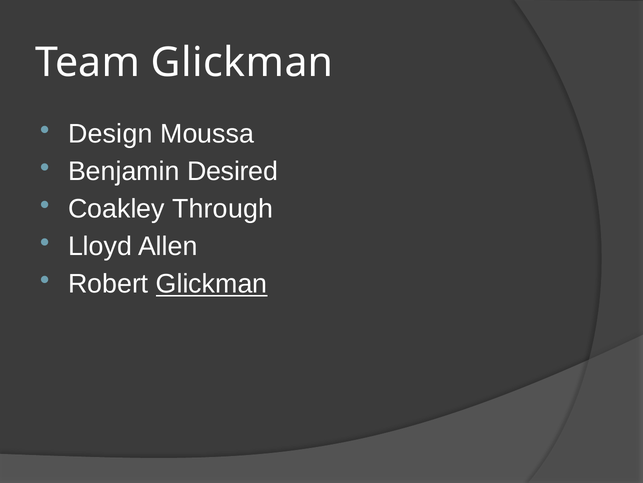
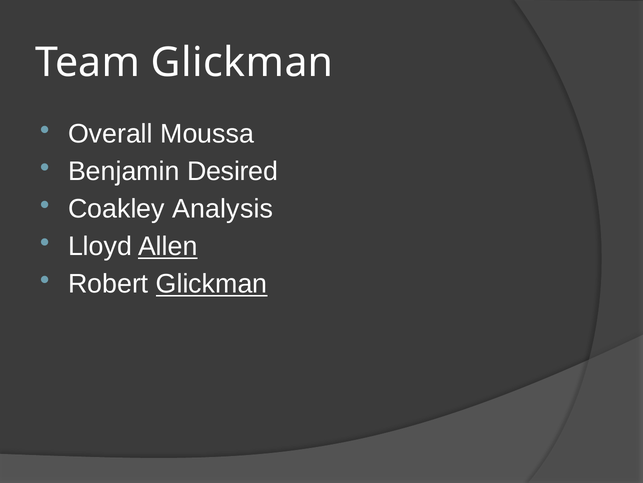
Design: Design -> Overall (110, 134)
Through: Through -> Analysis (223, 209)
Allen underline: none -> present (168, 246)
